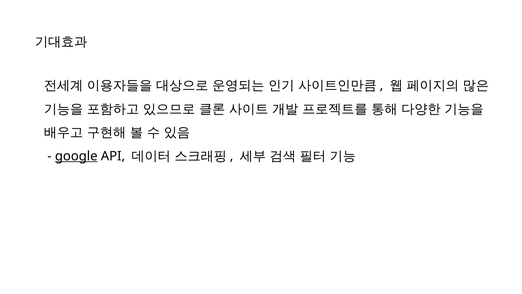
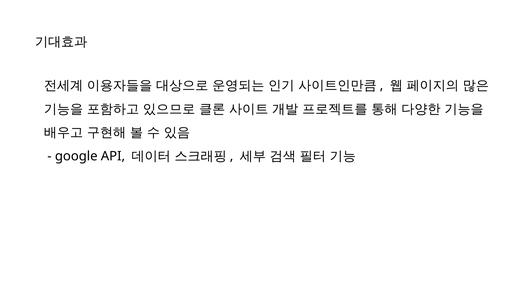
google underline: present -> none (76, 156)
